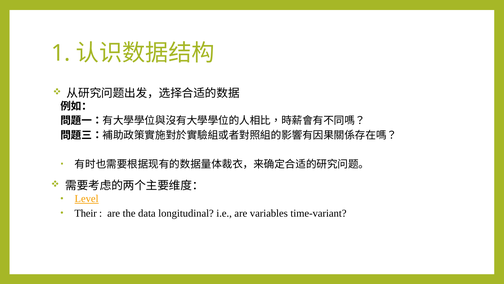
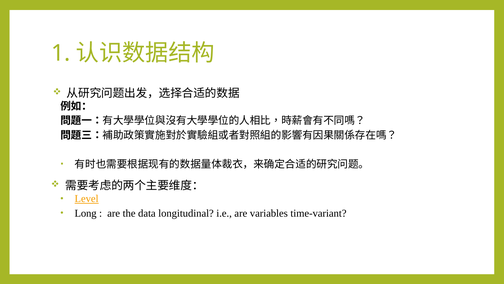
Their: Their -> Long (86, 213)
